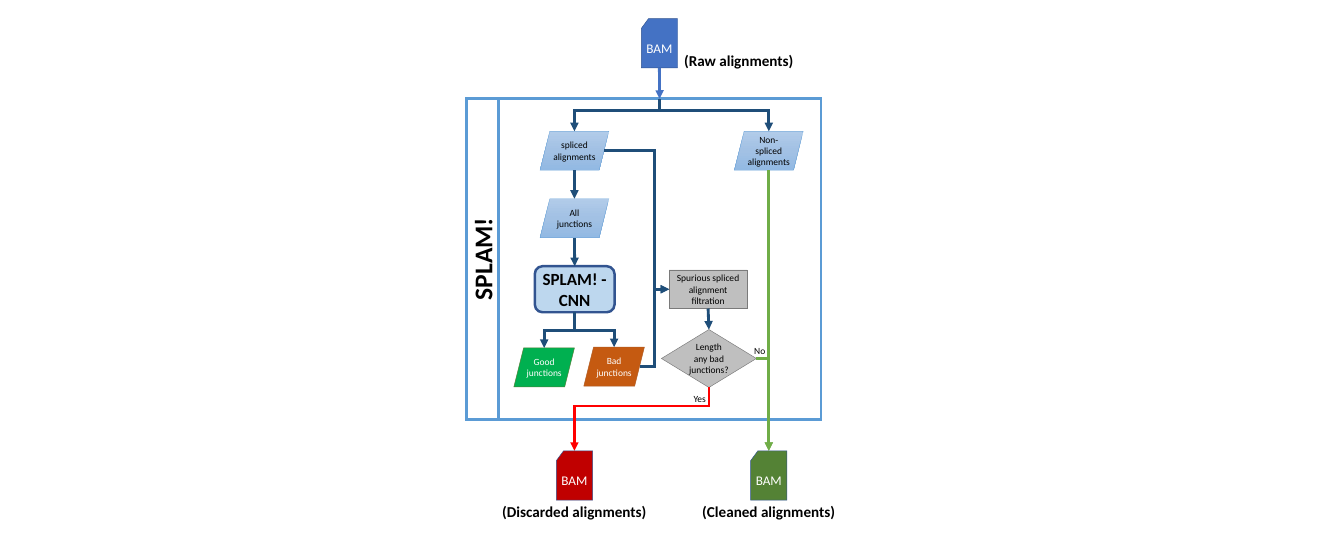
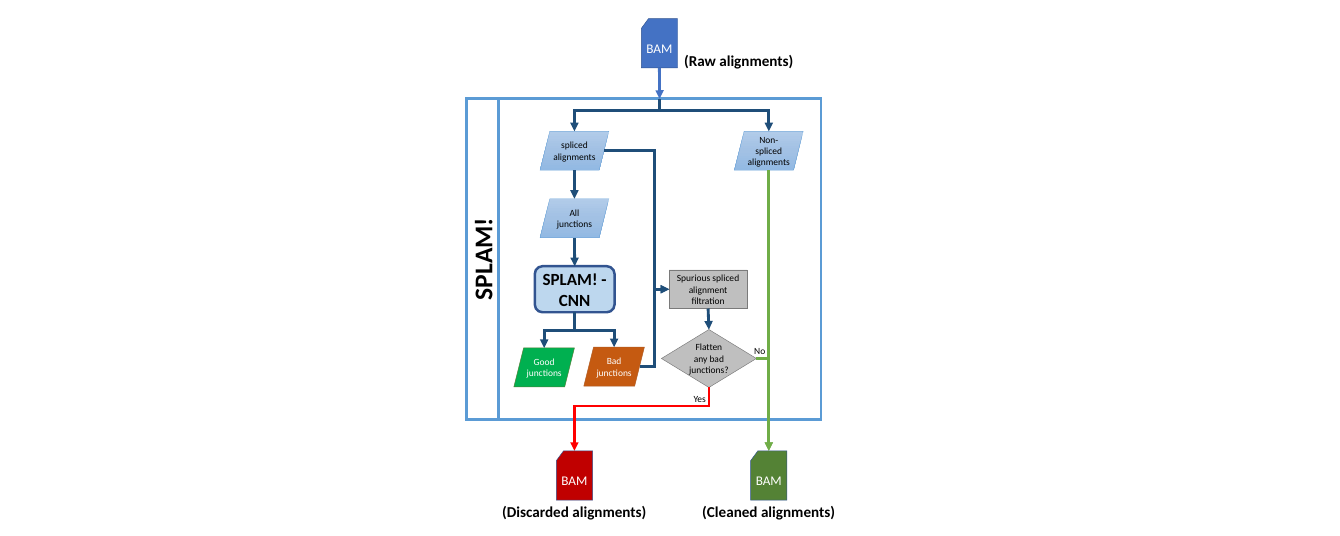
Length: Length -> Flatten (709, 348)
